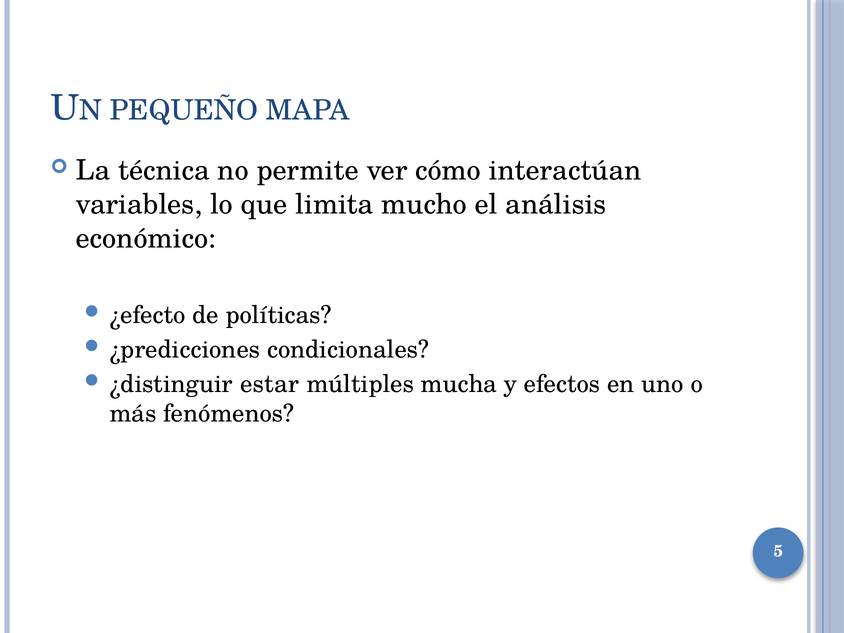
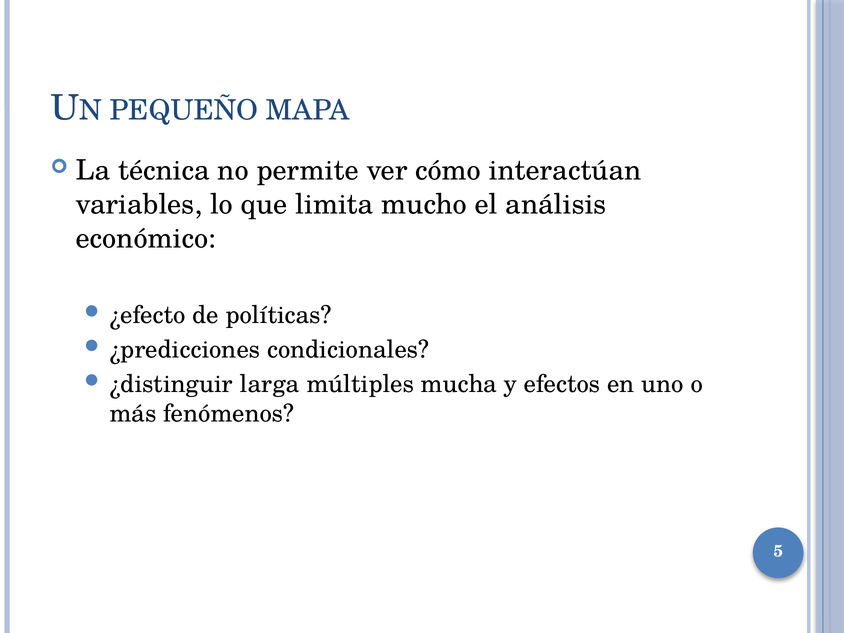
estar: estar -> larga (270, 384)
